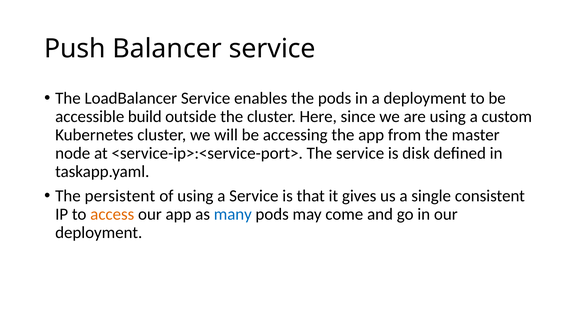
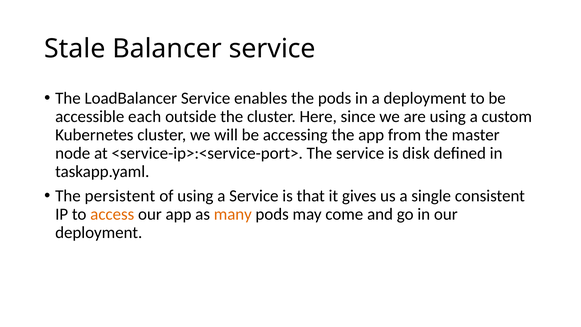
Push: Push -> Stale (75, 49)
build: build -> each (145, 117)
many colour: blue -> orange (233, 214)
